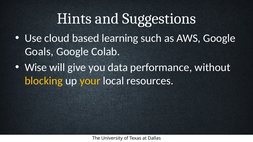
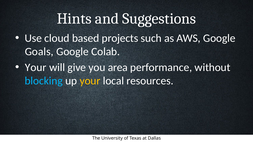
learning: learning -> projects (120, 38)
Wise: Wise -> Your (36, 67)
data: data -> area (118, 67)
blocking colour: yellow -> light blue (44, 81)
